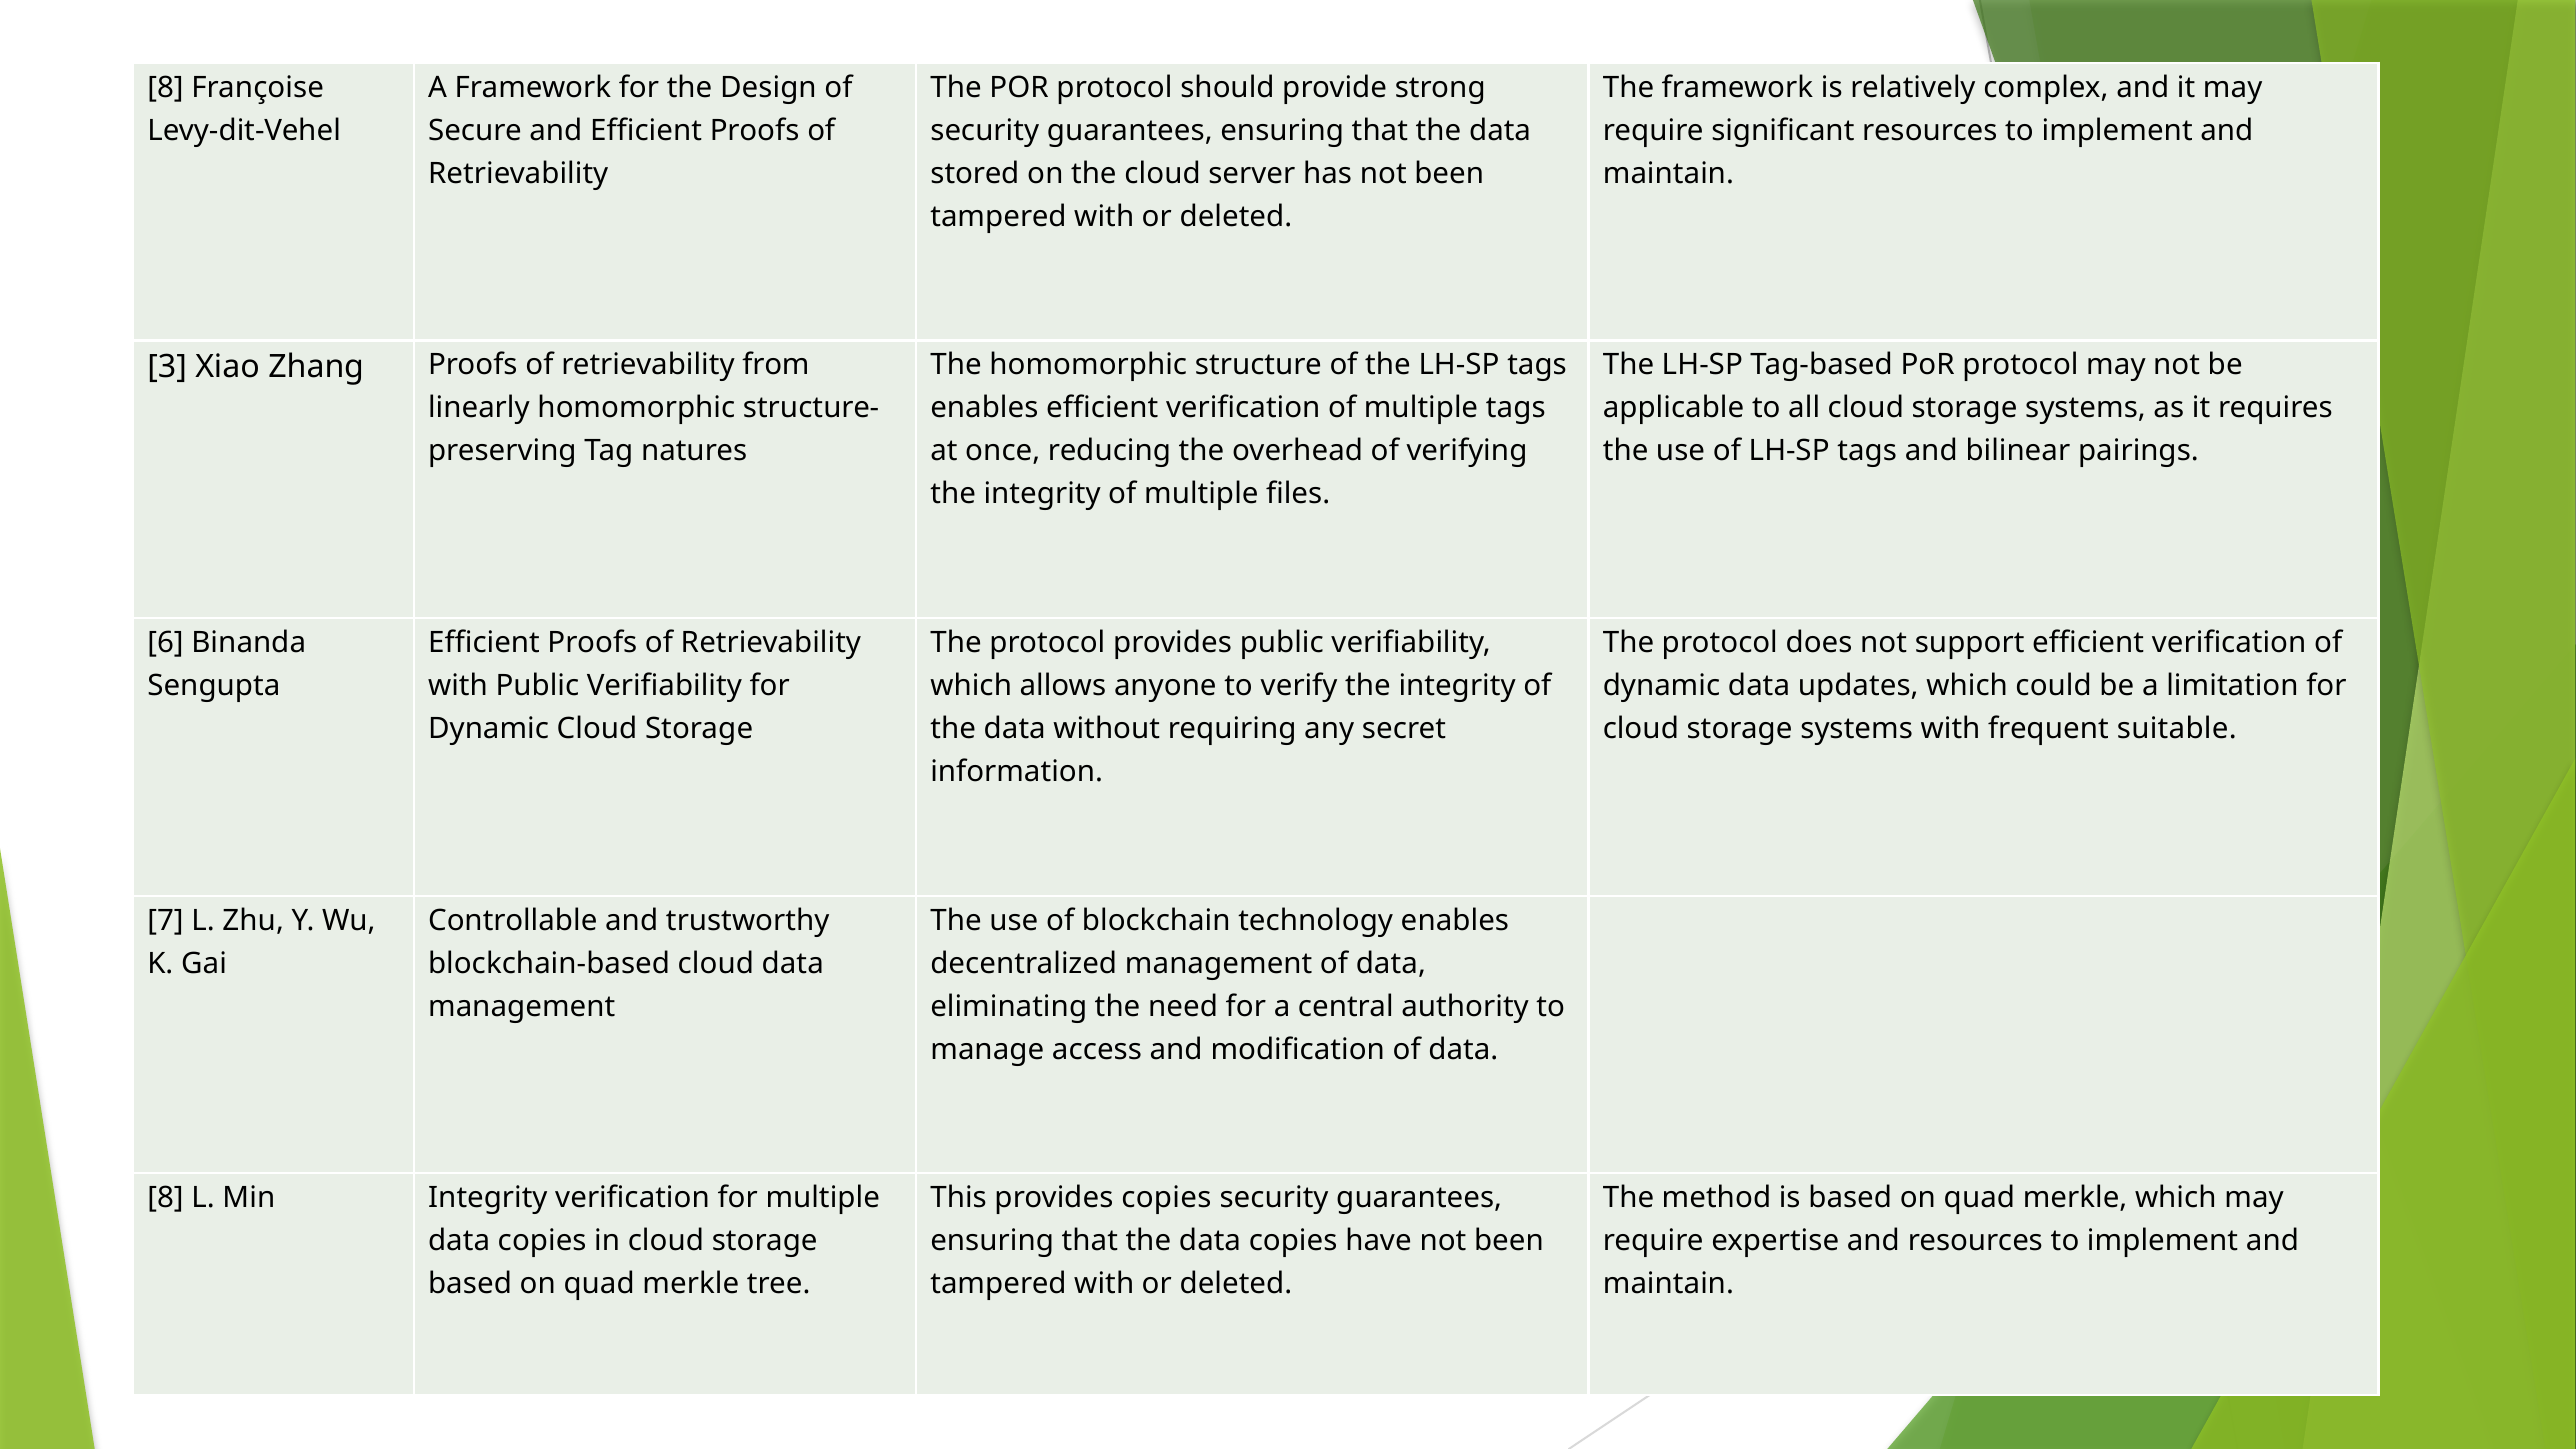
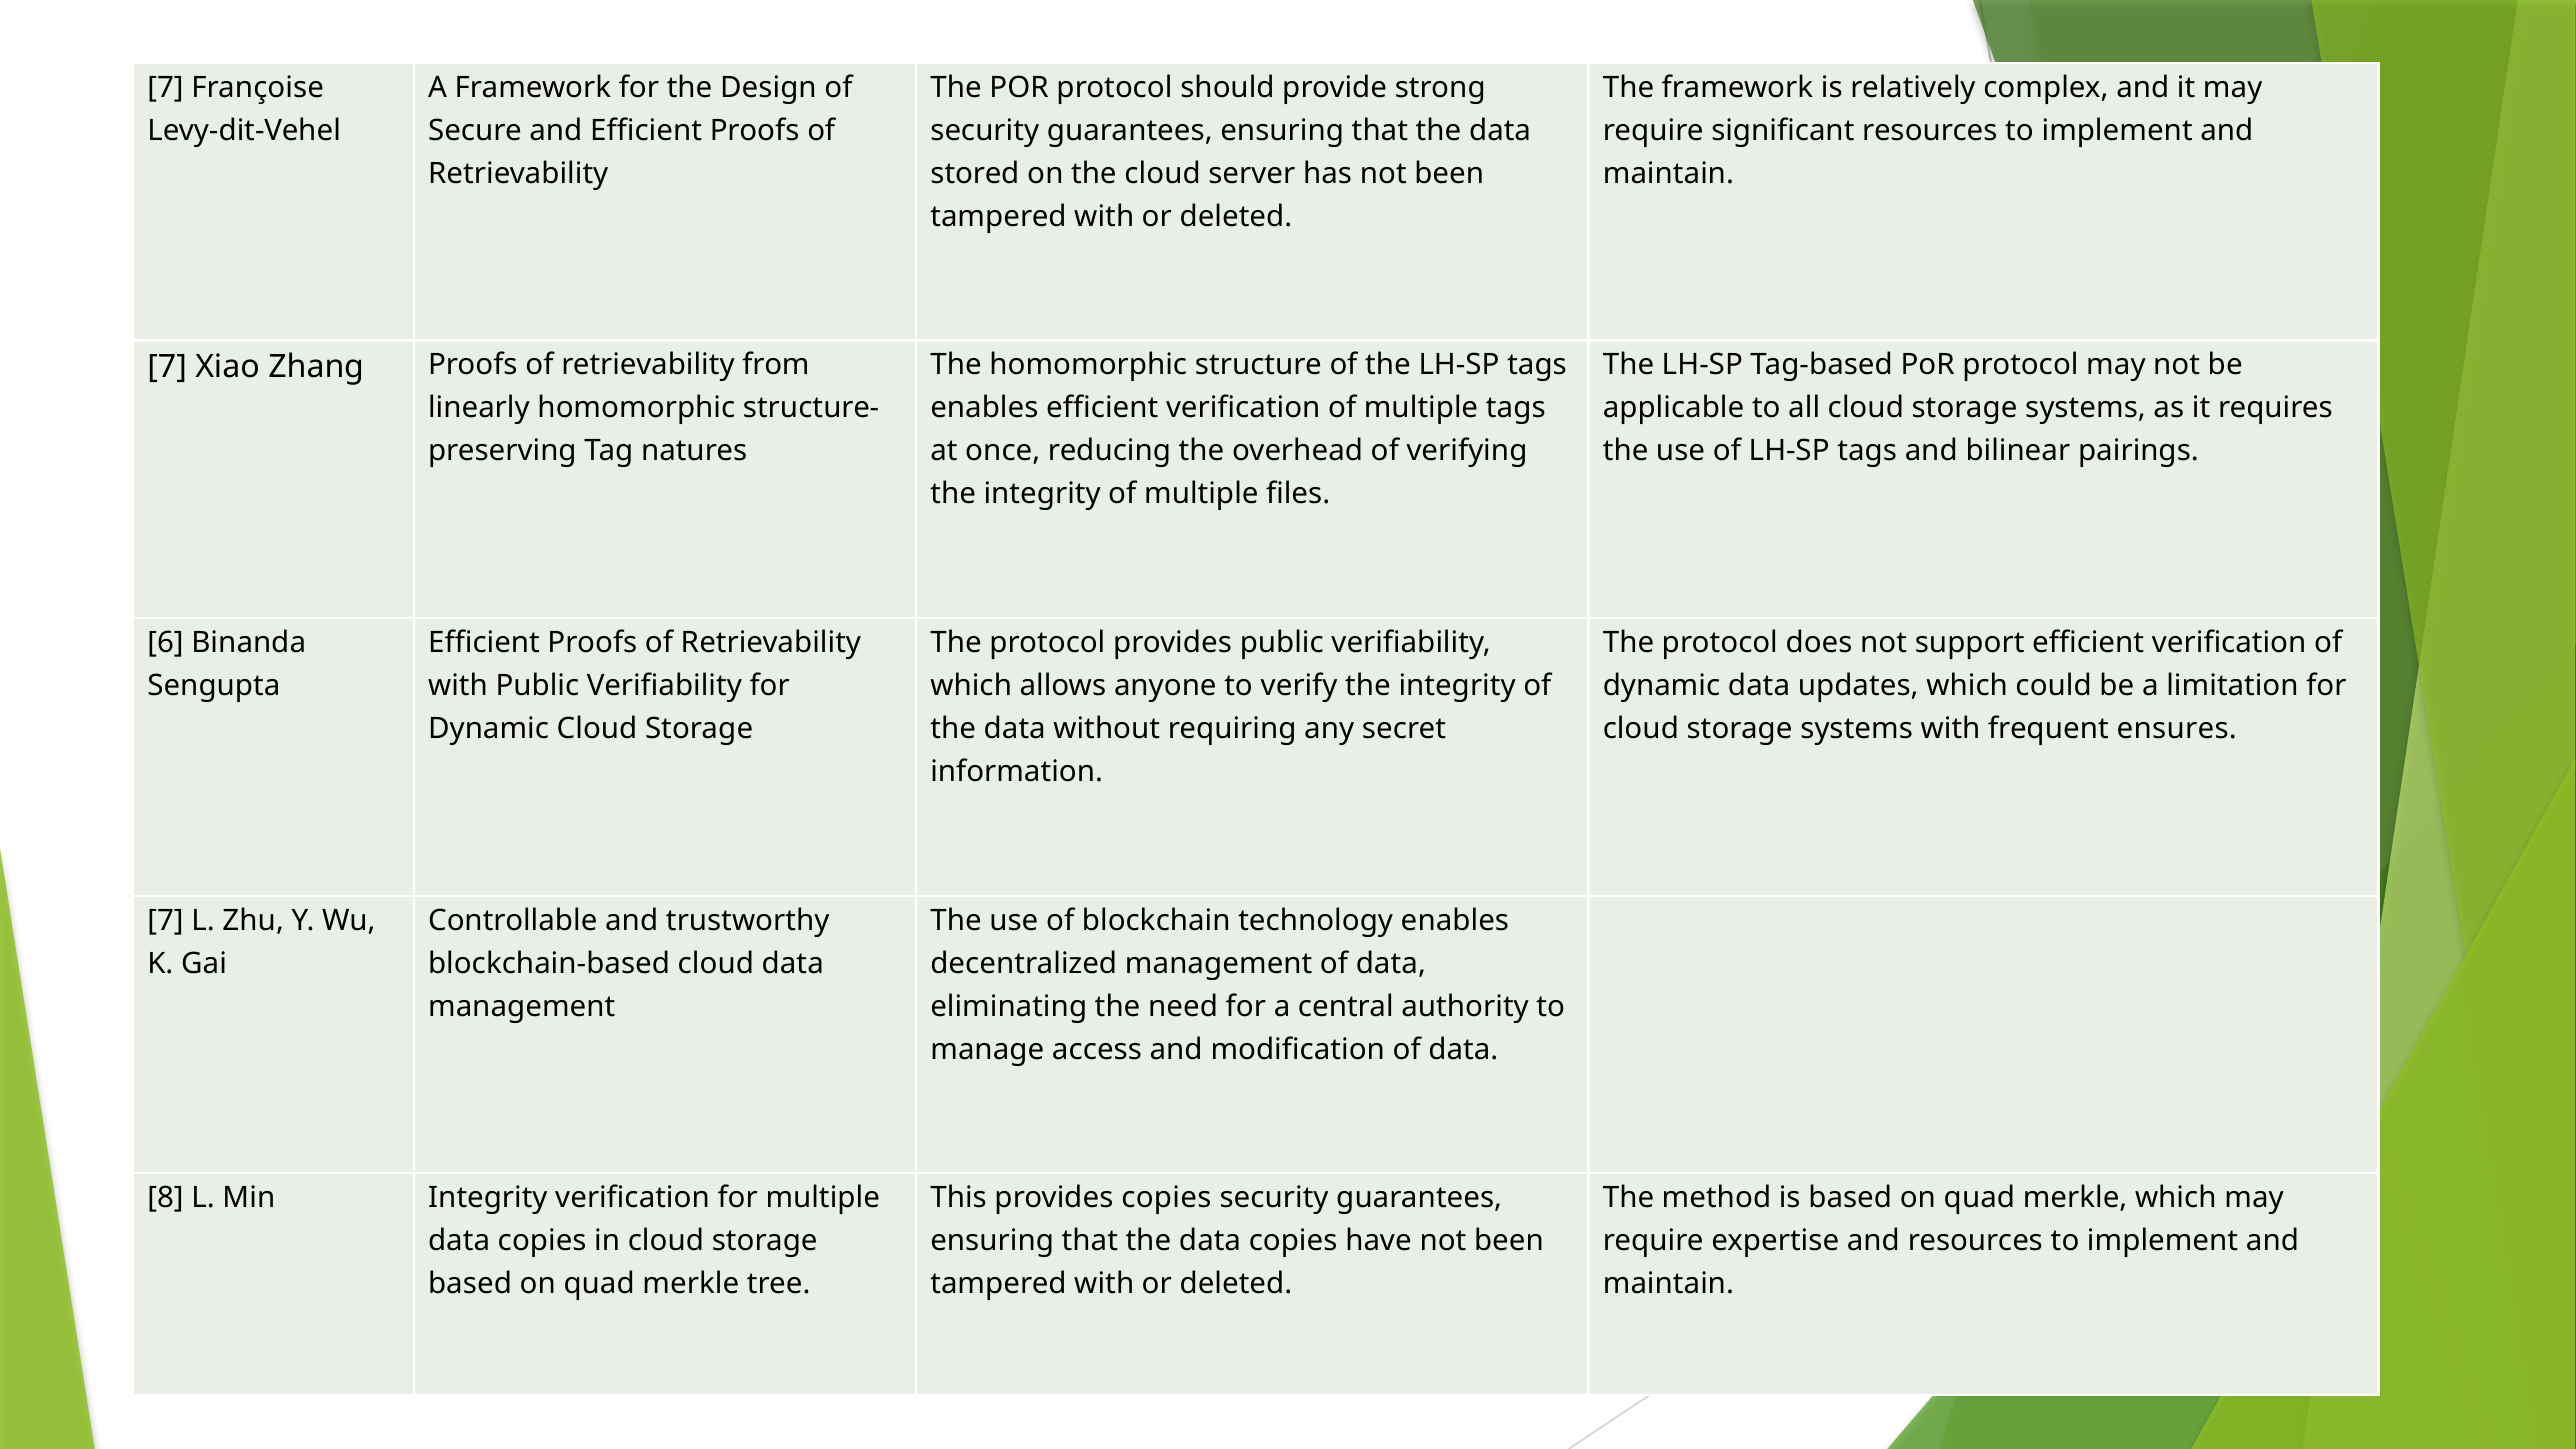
8: 8 -> 7 (165, 87)
3: 3 -> 7 (167, 367)
suitable: suitable -> ensures (2177, 729)
